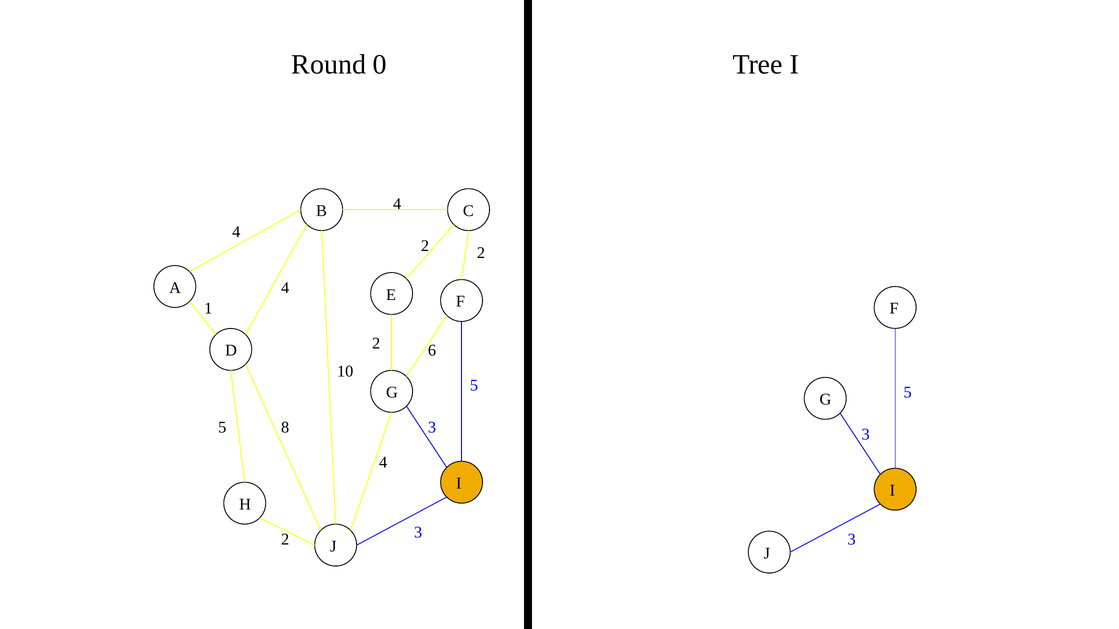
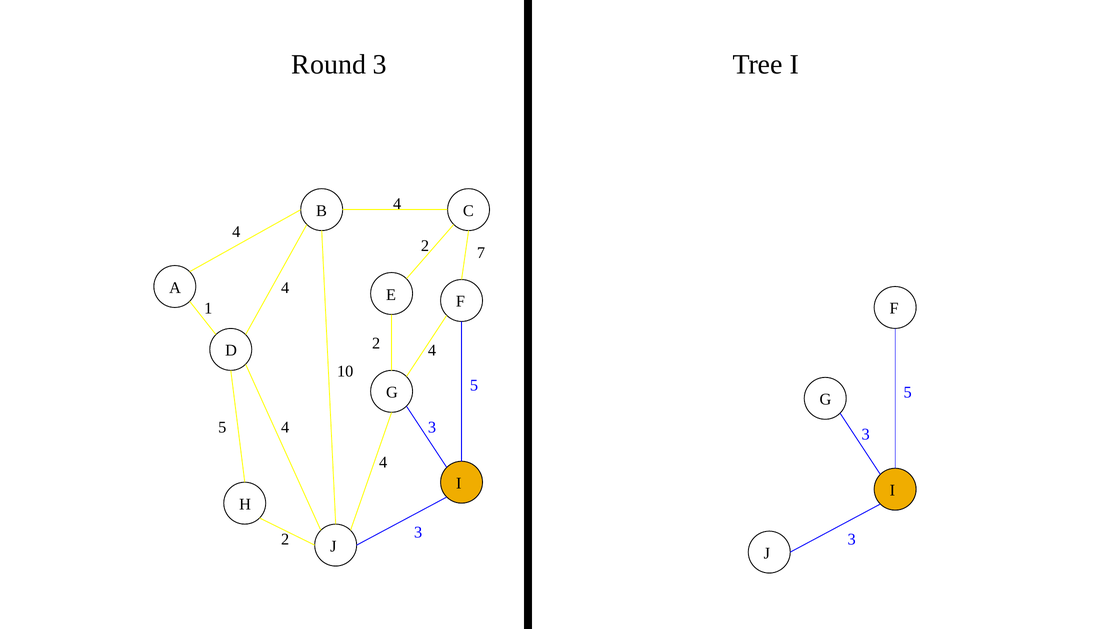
Round 0: 0 -> 3 (380, 65)
2 2: 2 -> 7 (481, 253)
2 6: 6 -> 4 (432, 351)
5 8: 8 -> 4 (285, 428)
